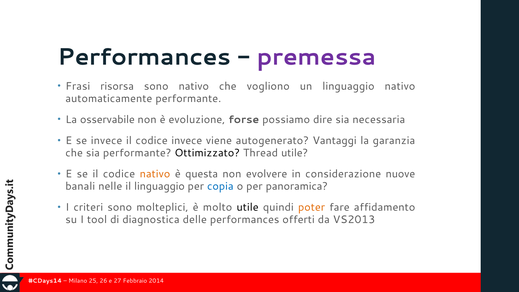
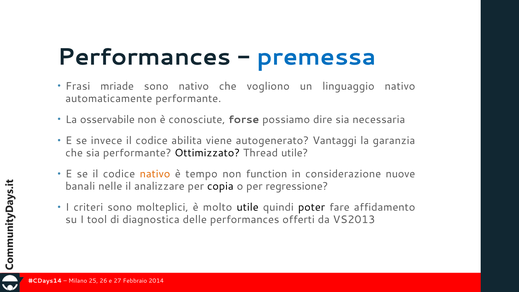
premessa colour: purple -> blue (316, 57)
risorsa: risorsa -> mriade (117, 86)
evoluzione: evoluzione -> conosciute (197, 119)
codice invece: invece -> abilita (187, 140)
questa: questa -> tempo (202, 174)
evolvere: evolvere -> function (267, 174)
il linguaggio: linguaggio -> analizzare (159, 186)
copia colour: blue -> black (220, 186)
panoramica: panoramica -> regressione (297, 186)
poter colour: orange -> black (312, 207)
